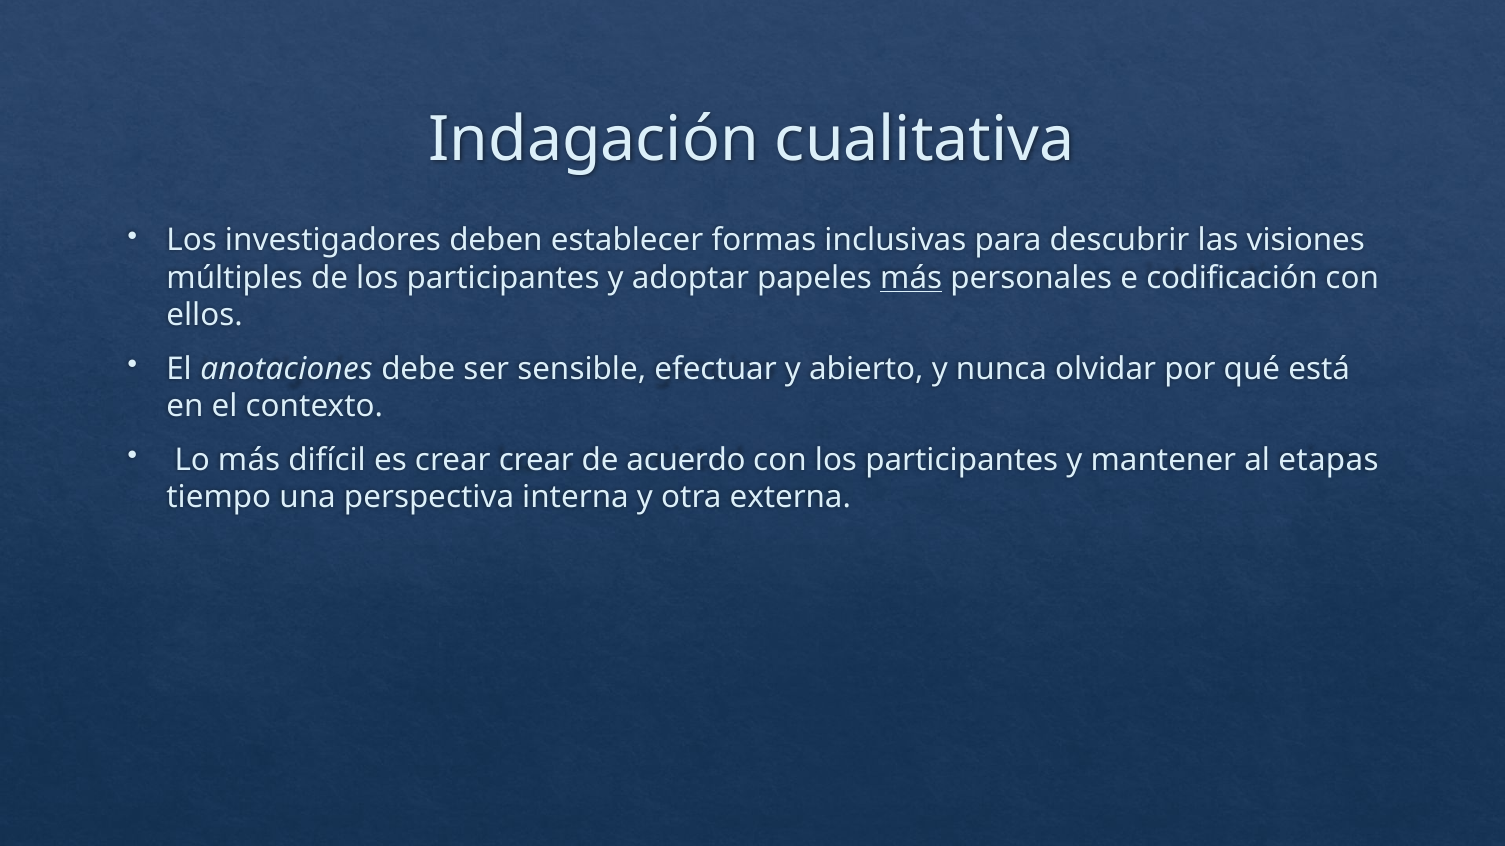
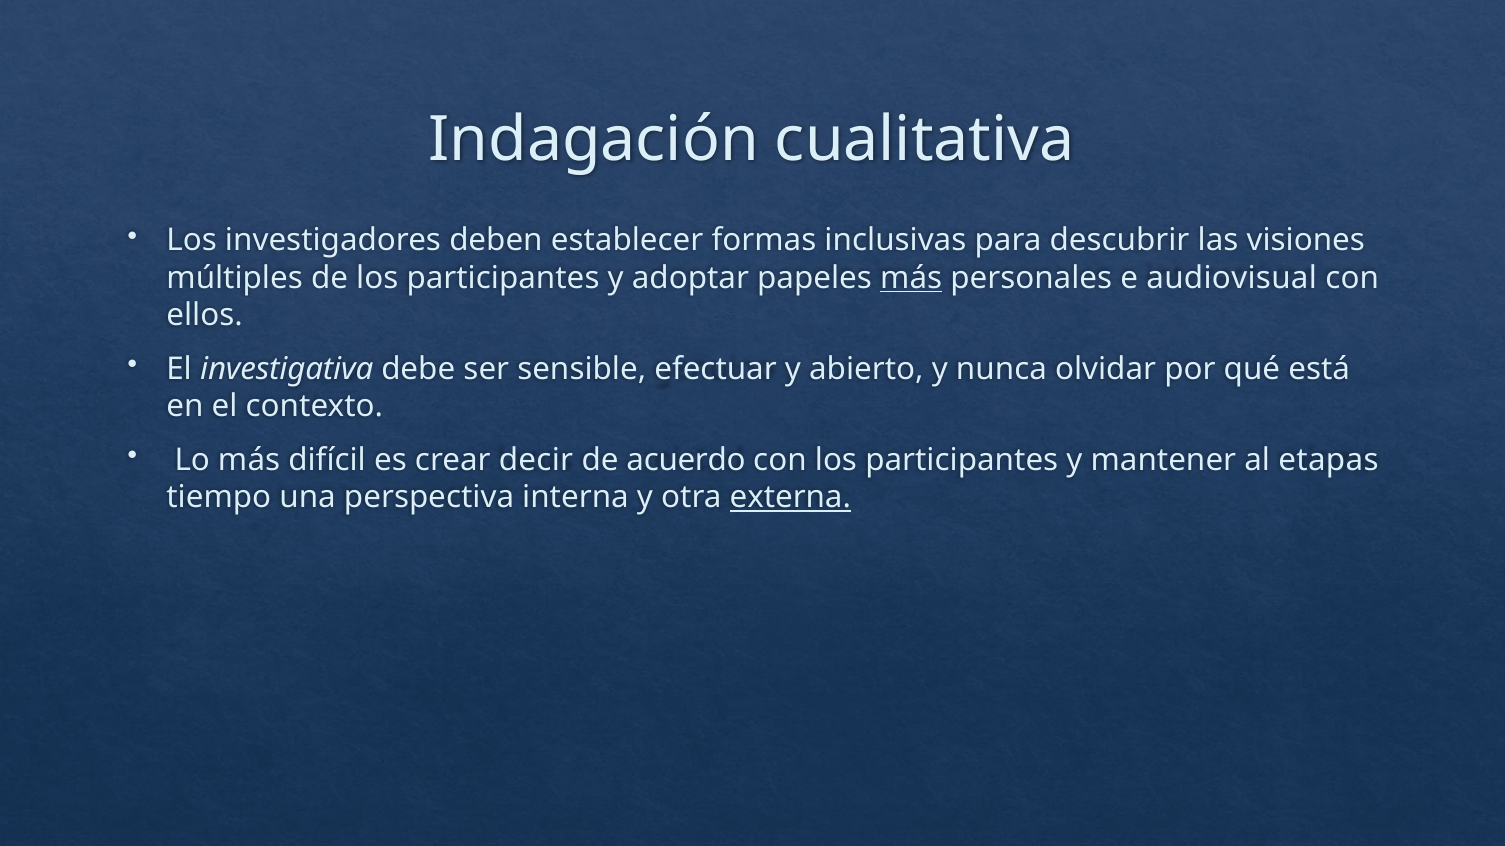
codificación: codificación -> audiovisual (1232, 278)
anotaciones: anotaciones -> investigativa (287, 369)
crear crear: crear -> decir (536, 460)
externa underline: none -> present (790, 498)
